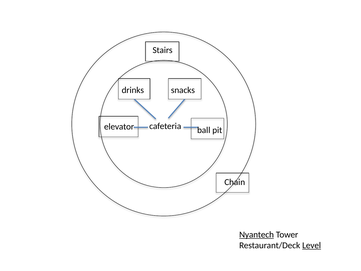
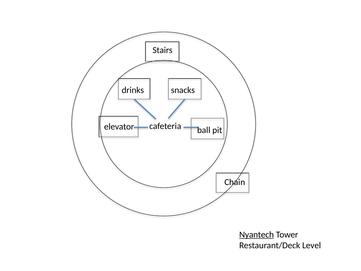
Level underline: present -> none (312, 245)
